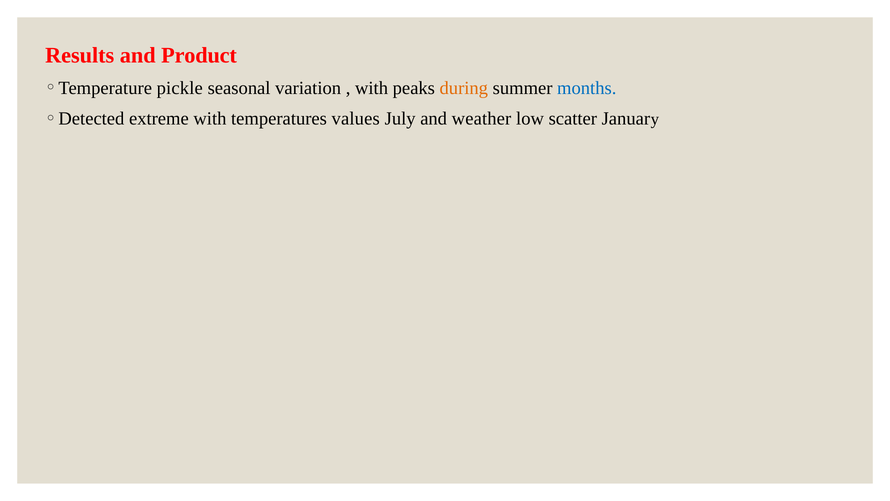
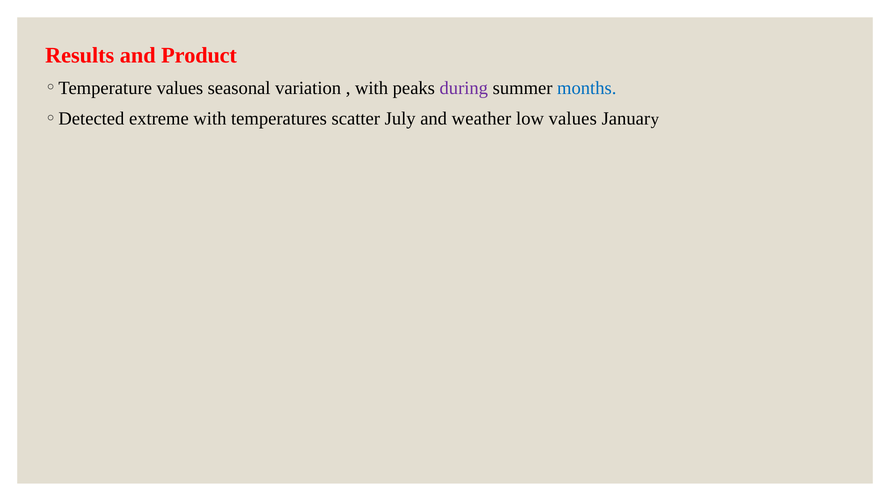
pickle: pickle -> values (180, 88)
during colour: orange -> purple (464, 88)
values: values -> scatter (356, 119)
low scatter: scatter -> values (573, 119)
